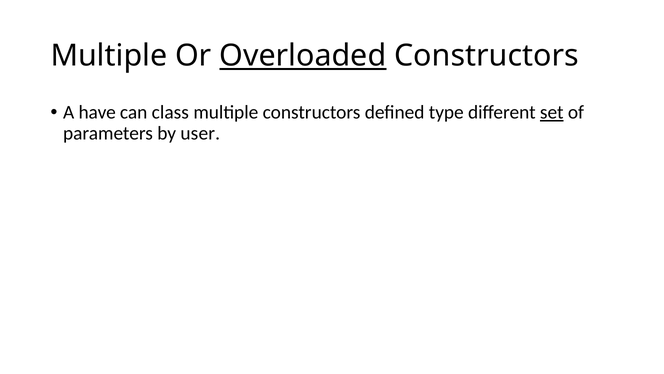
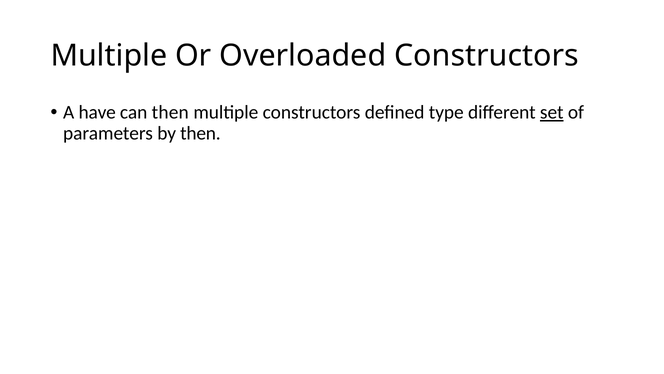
Overloaded underline: present -> none (303, 56)
can class: class -> then (170, 112)
by user: user -> then (200, 133)
